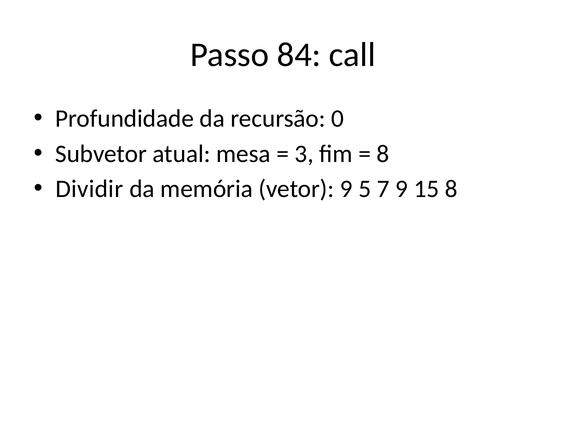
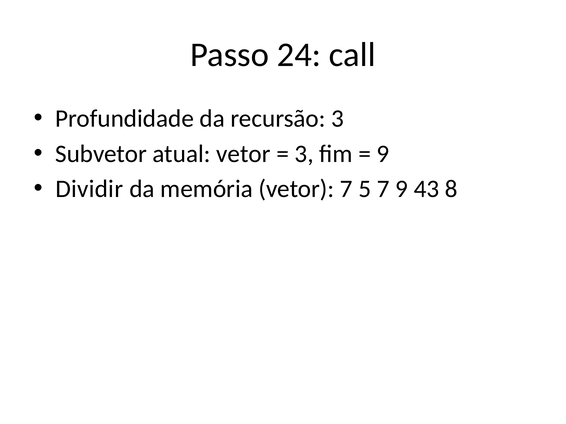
84: 84 -> 24 (299, 55)
recursão 0: 0 -> 3 (338, 119)
atual mesa: mesa -> vetor (243, 154)
8: 8 -> 9 (383, 154)
vetor 9: 9 -> 7 (346, 189)
15: 15 -> 43 (426, 189)
